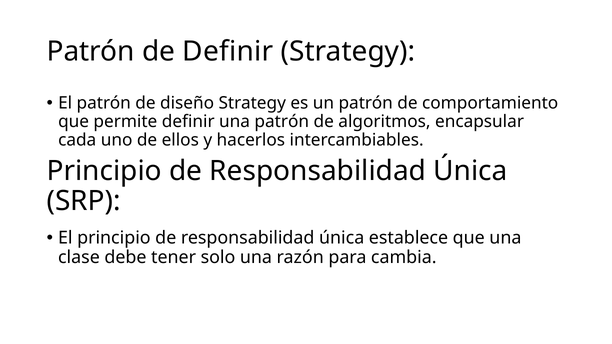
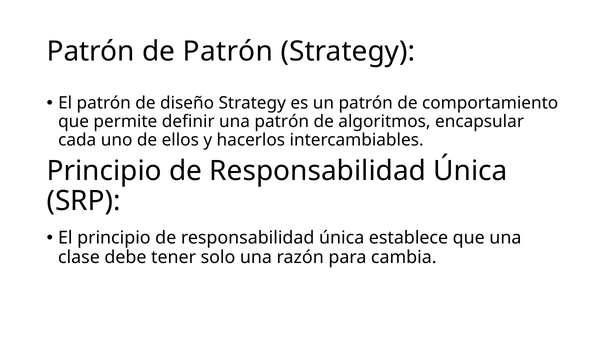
de Definir: Definir -> Patrón (228, 51)
